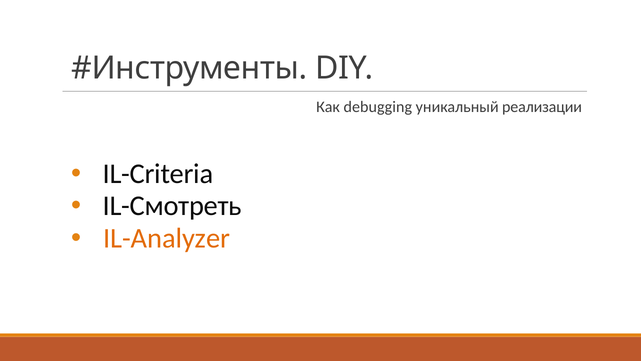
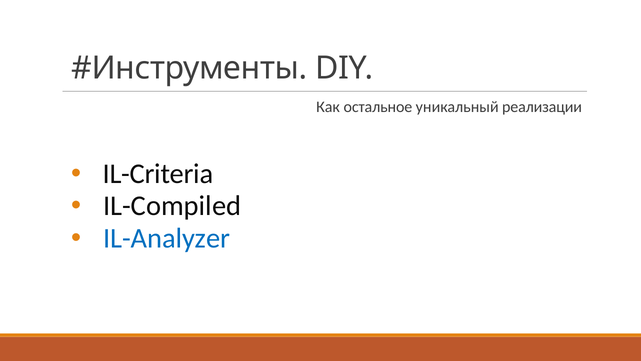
debugging: debugging -> остальное (378, 107)
IL-Смотреть: IL-Смотреть -> IL-Compiled (172, 206)
IL-Analyzer colour: orange -> blue (167, 238)
